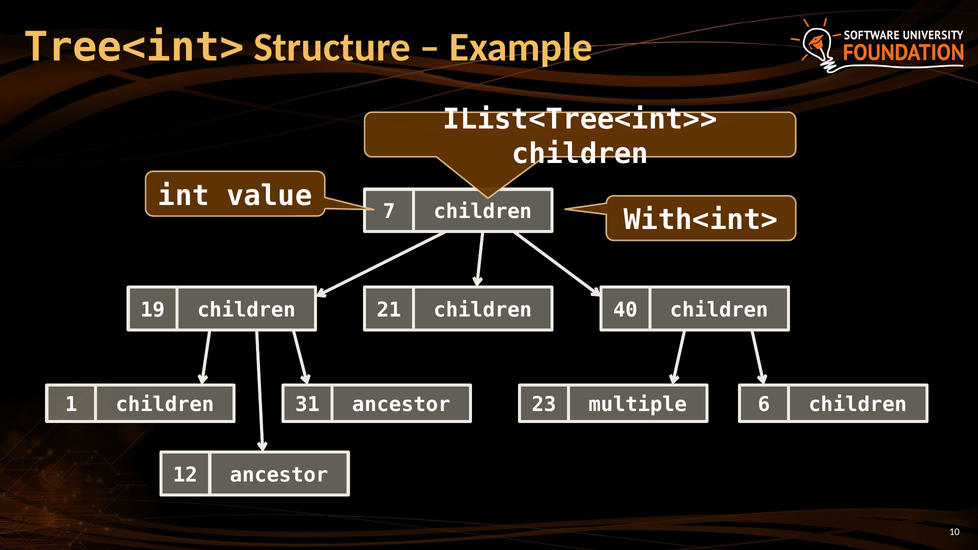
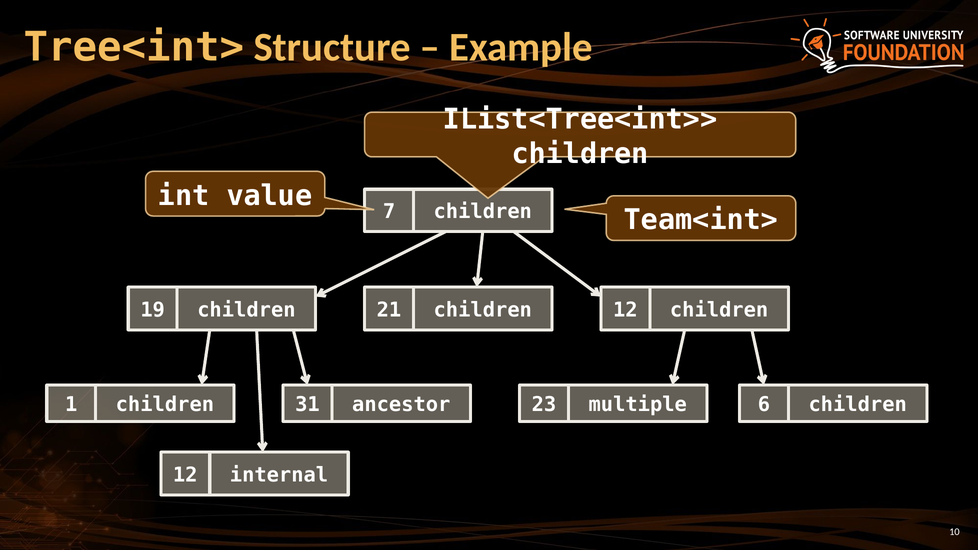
With<int>: With<int> -> Team<int> (701, 220)
21 children 40: 40 -> 12 (625, 310)
12 ancestor: ancestor -> internal (279, 475)
